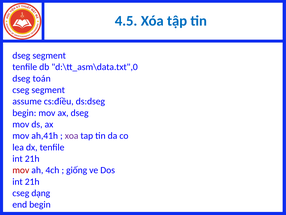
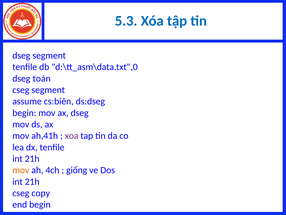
4.5: 4.5 -> 5.3 (126, 21)
cs:điều: cs:điều -> cs:biên (59, 101)
mov colour: red -> orange (21, 170)
dạng: dạng -> copy (41, 193)
